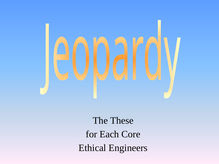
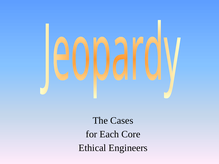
These: These -> Cases (122, 121)
